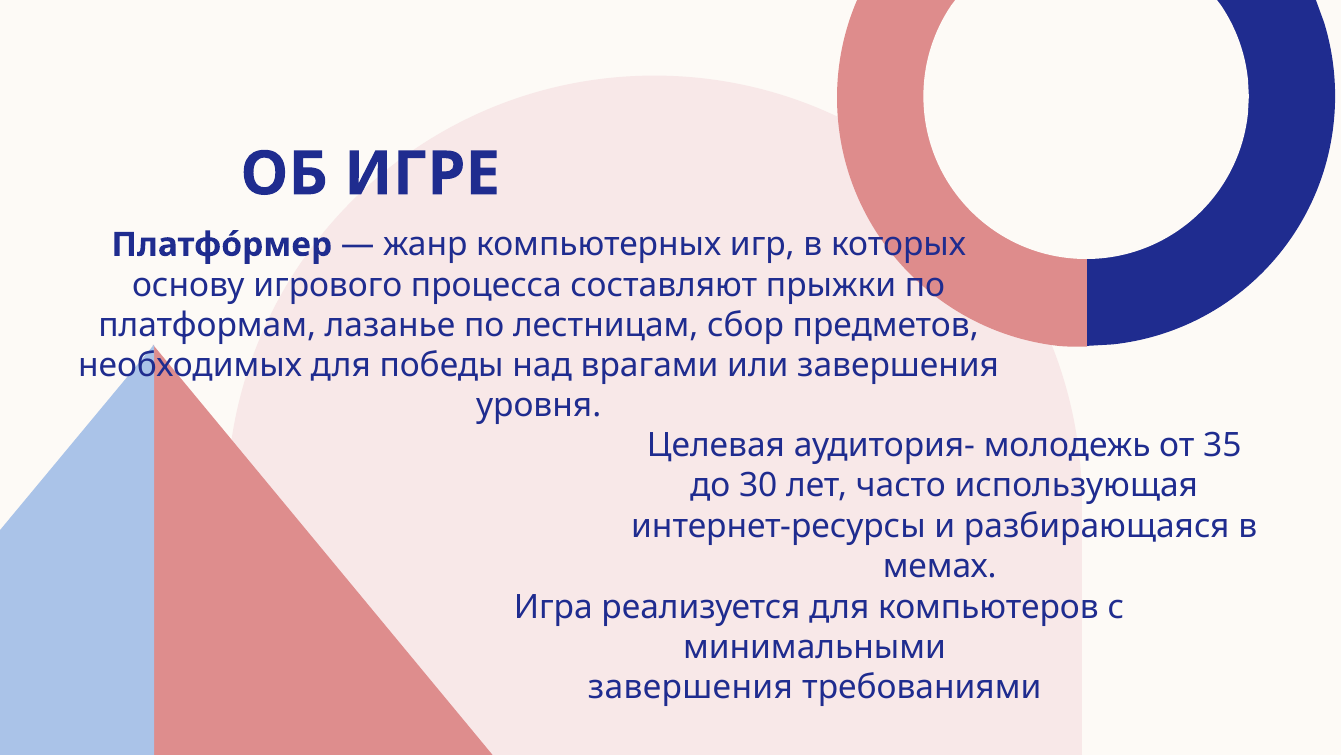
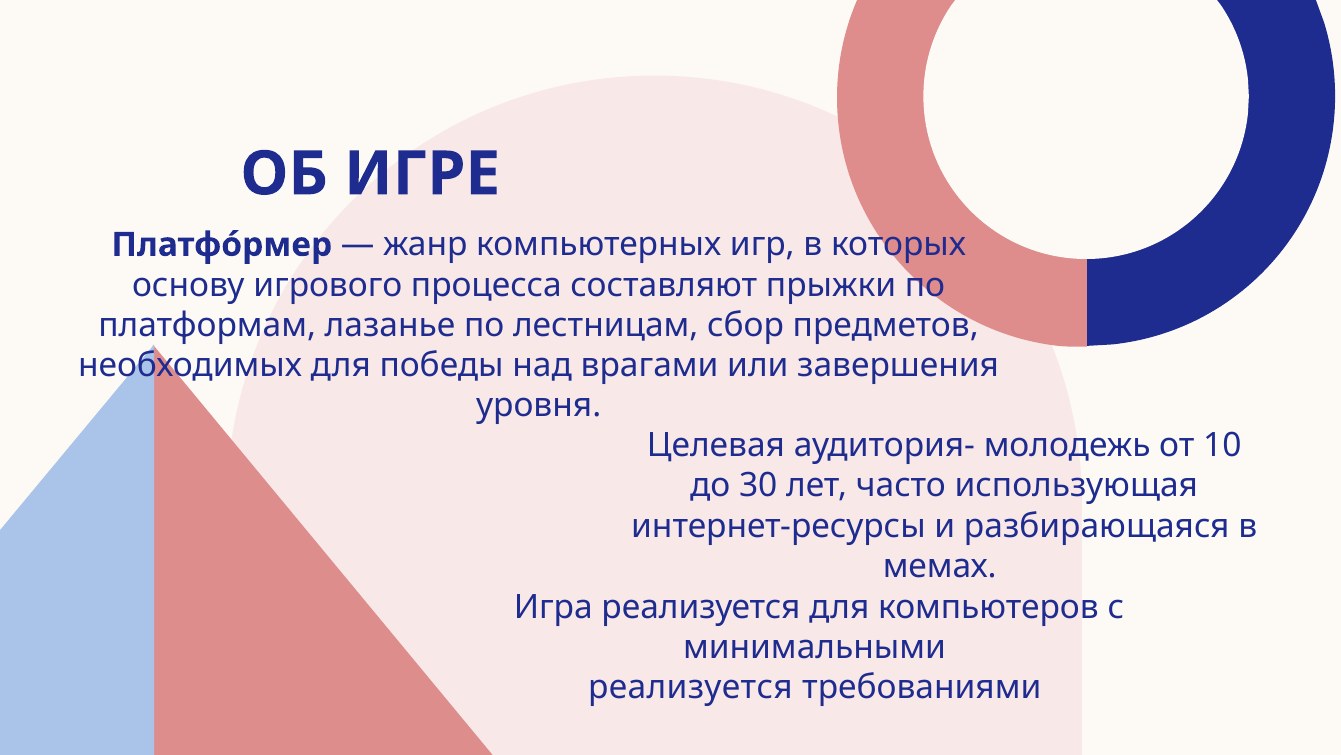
35: 35 -> 10 (1222, 445)
завершения: завершения -> реализуется (690, 687)
